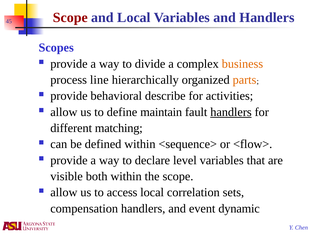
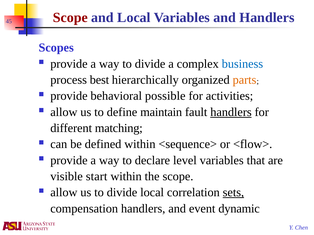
business colour: orange -> blue (242, 64)
line: line -> best (99, 80)
describe: describe -> possible (165, 96)
both: both -> start (97, 177)
us to access: access -> divide (122, 193)
sets underline: none -> present (233, 193)
